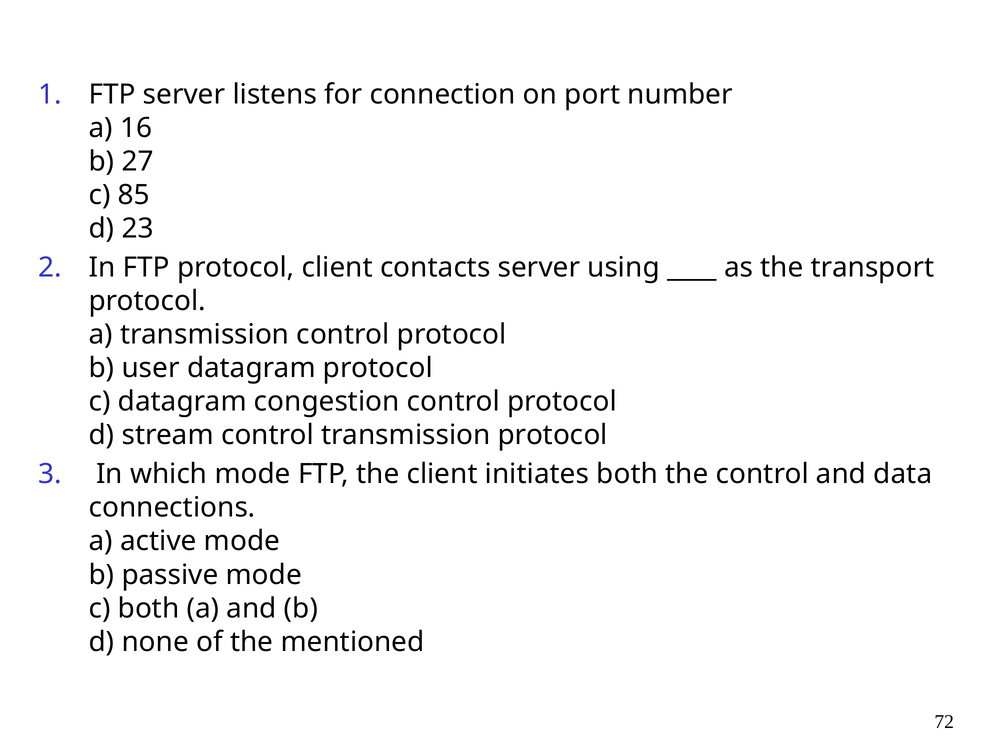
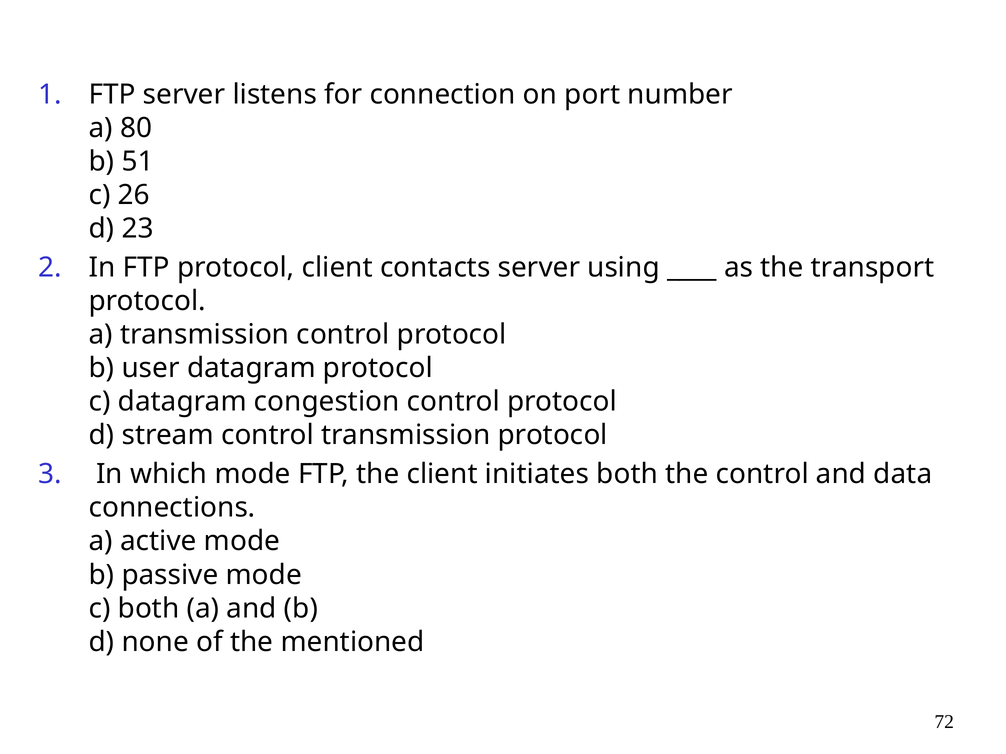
16: 16 -> 80 (136, 128)
27: 27 -> 51 (138, 161)
85: 85 -> 26 (134, 195)
